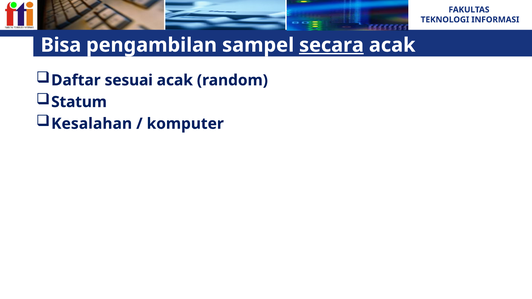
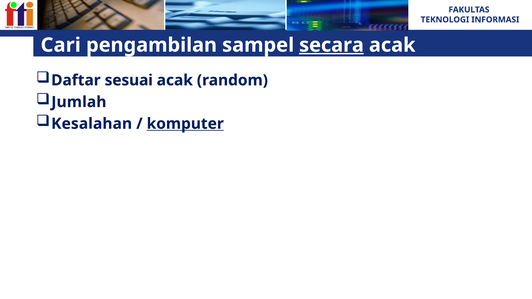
Bisa: Bisa -> Cari (61, 45)
Statum: Statum -> Jumlah (79, 102)
komputer underline: none -> present (185, 124)
